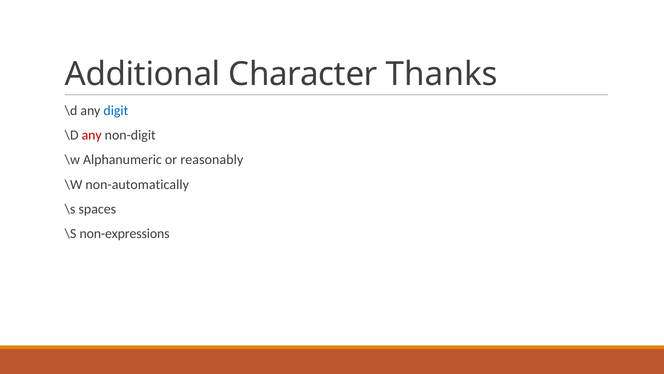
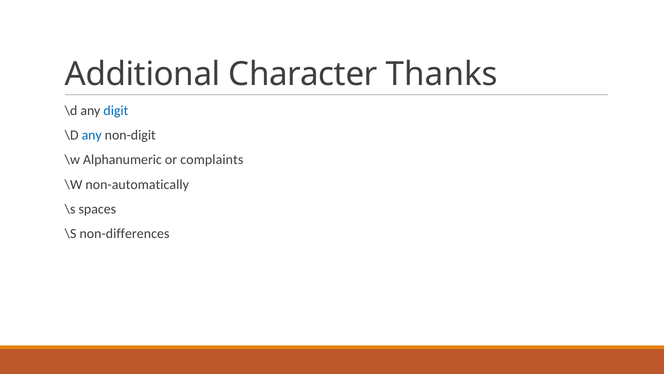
any colour: red -> blue (92, 135)
reasonably: reasonably -> complaints (212, 160)
non-expressions: non-expressions -> non-differences (124, 234)
